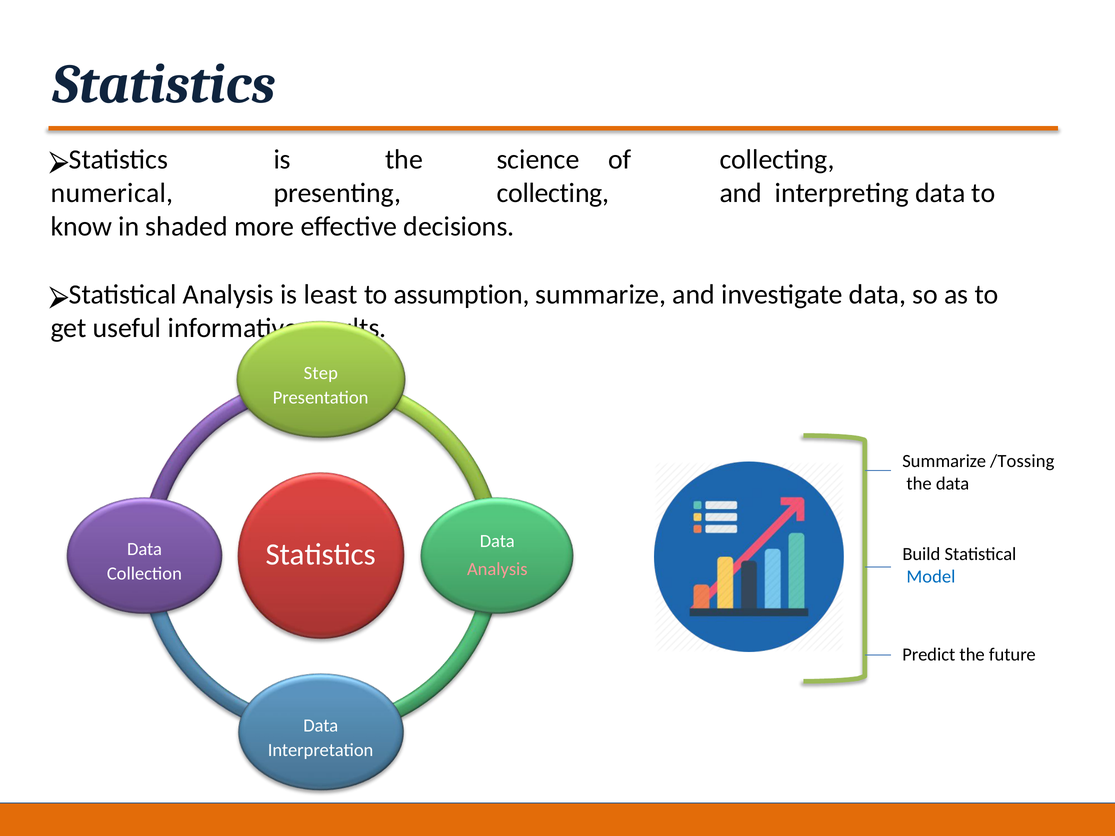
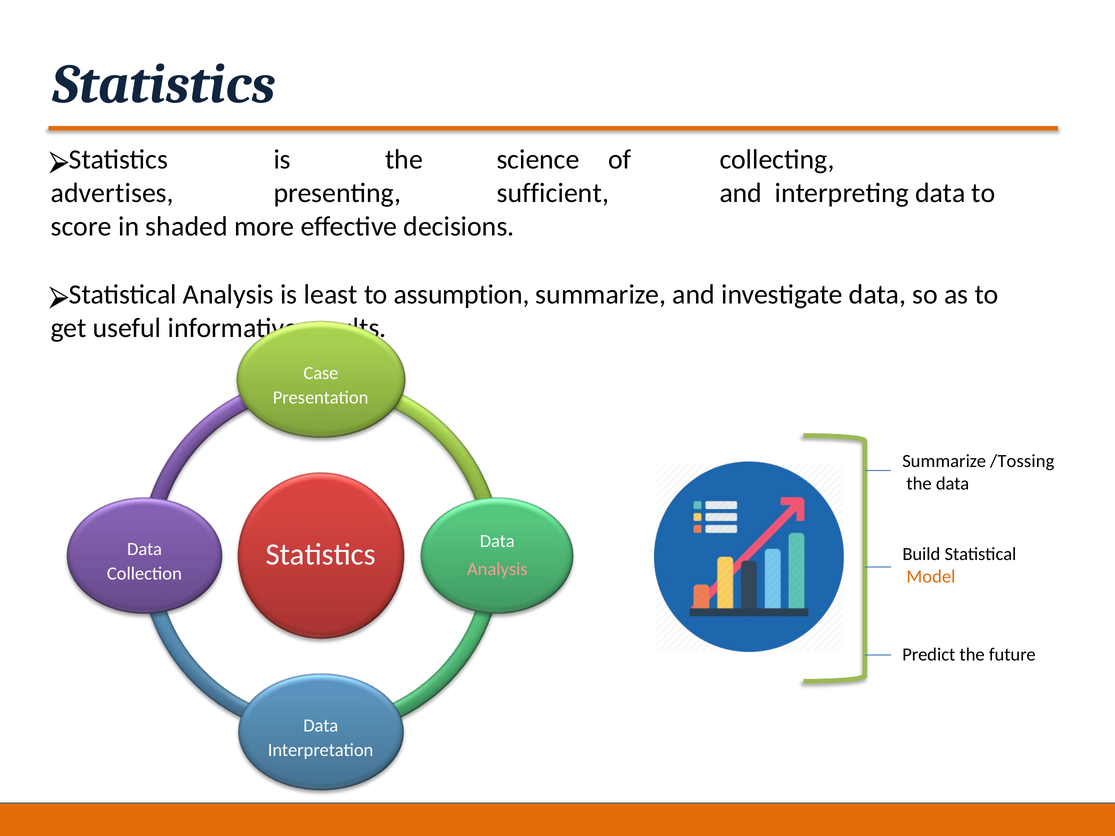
numerical: numerical -> advertises (112, 193)
presenting collecting: collecting -> sufficient (553, 193)
know: know -> score (81, 226)
Step: Step -> Case (321, 373)
Model colour: blue -> orange (931, 577)
